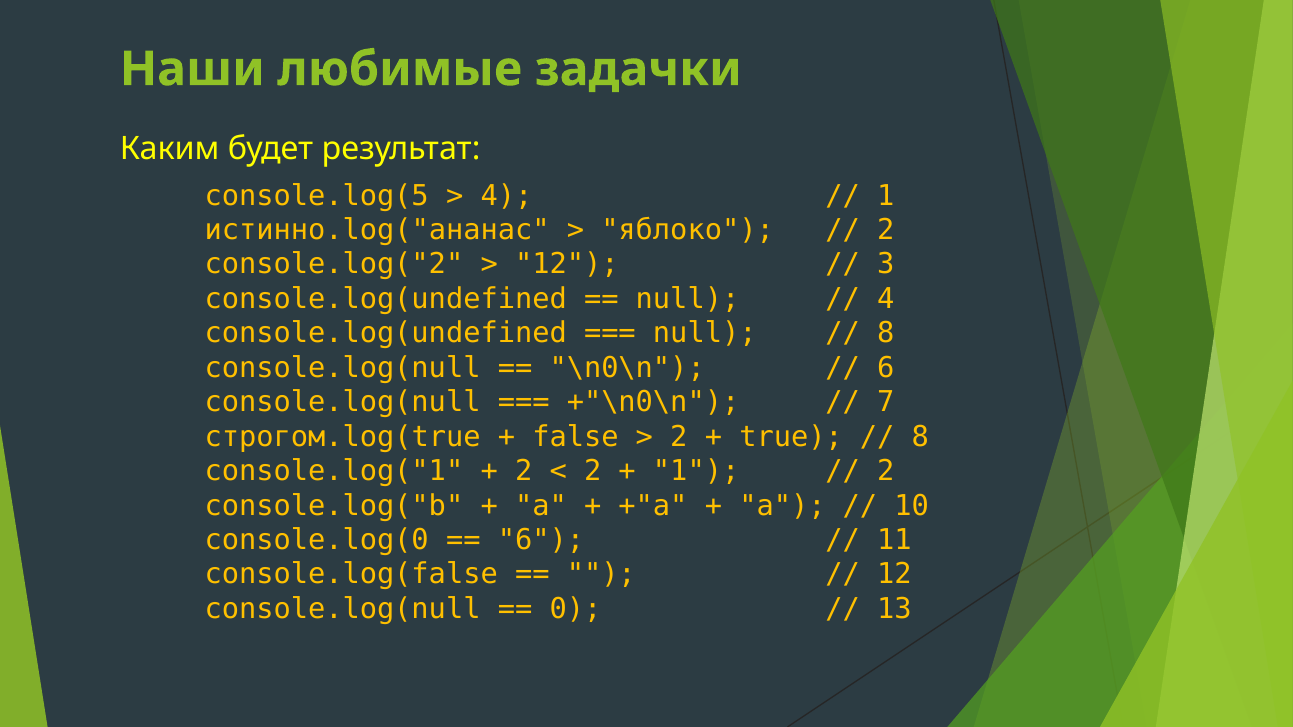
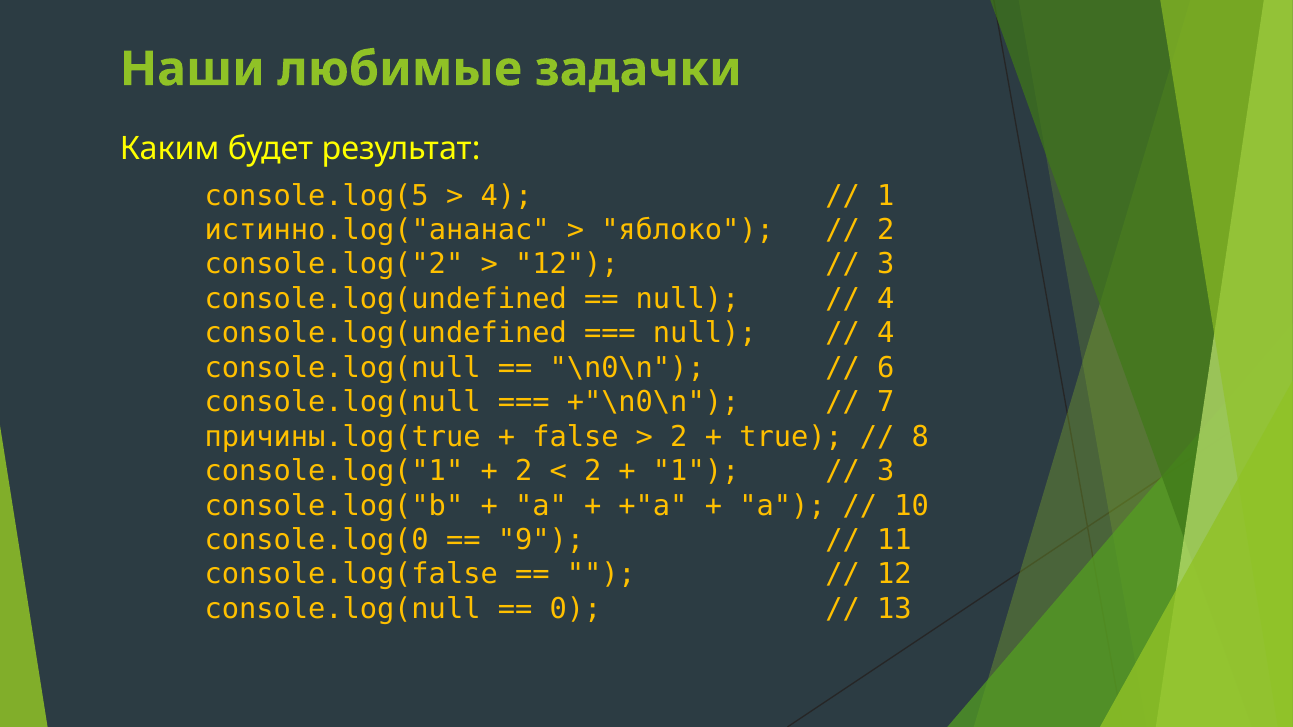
8: 8 -> 4 (886, 334)
строгом.log(true: строгом.log(true -> причины.log(true (343, 437)
2: 2 -> 3 (886, 471)
6: 6 -> 9 (541, 540)
